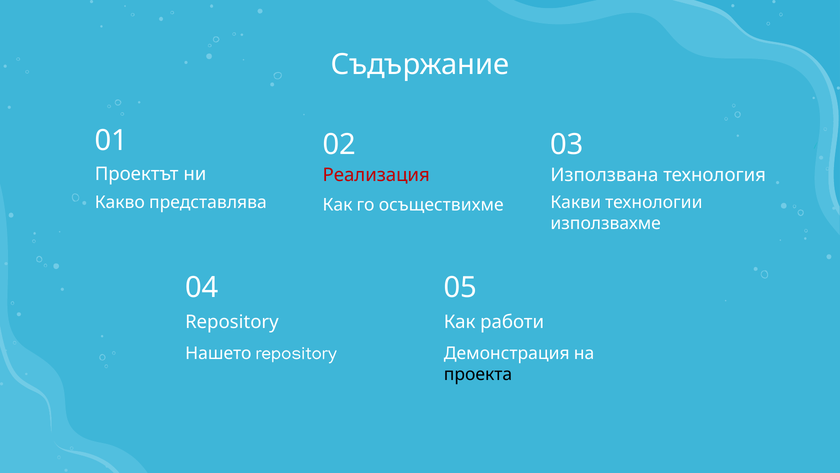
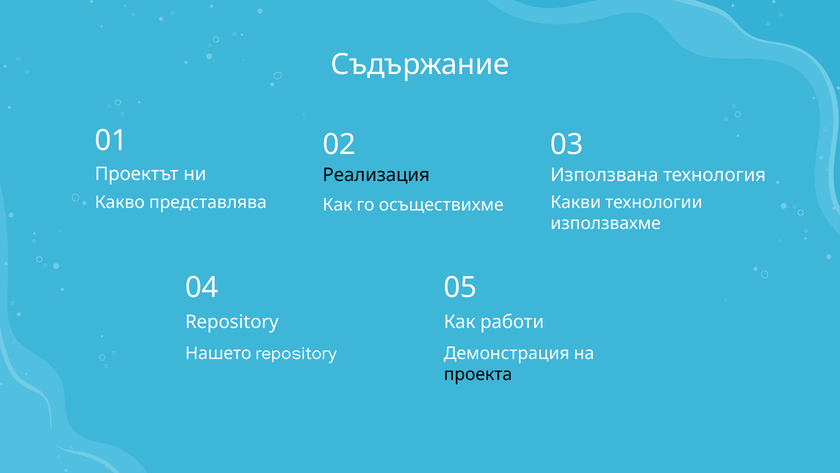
Реализация colour: red -> black (376, 175)
